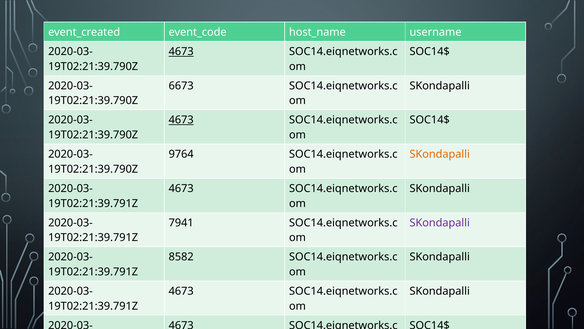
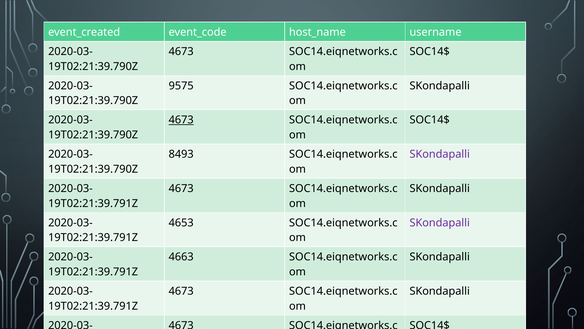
4673 underline: present -> none (181, 51)
6673: 6673 -> 9575 (181, 86)
9764: 9764 -> 8493 (181, 154)
SKondapalli colour: orange -> purple (440, 154)
7941: 7941 -> 4653 (181, 222)
8582: 8582 -> 4663 (181, 257)
